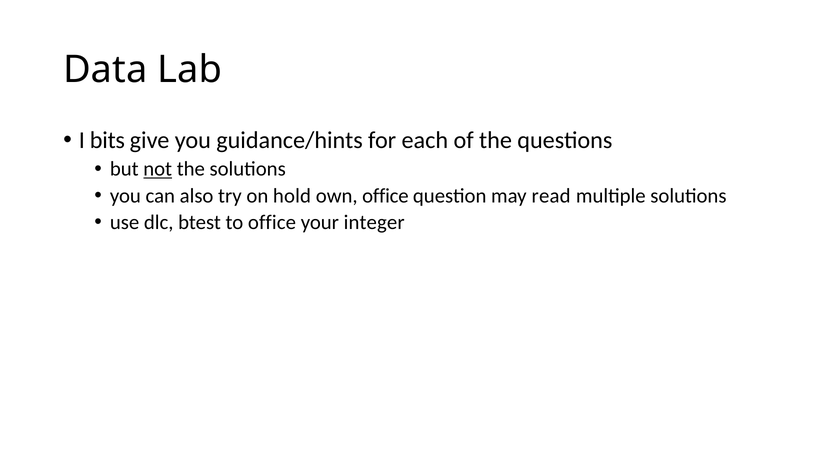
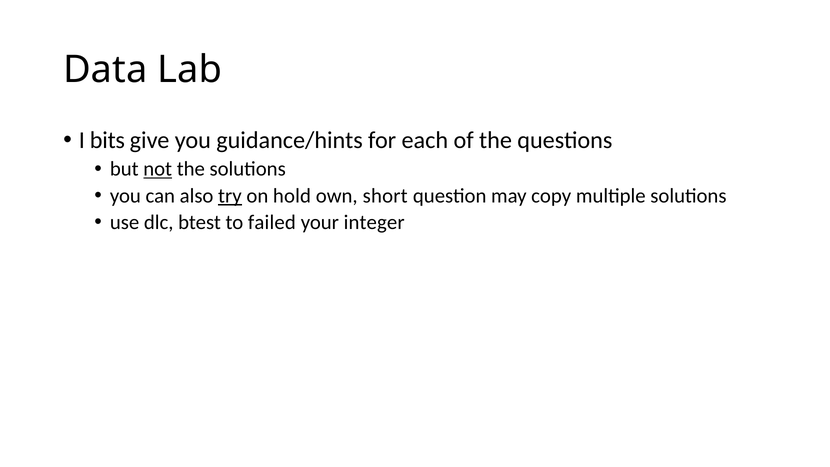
try underline: none -> present (230, 196)
own office: office -> short (385, 196)
read: read -> copy (551, 196)
to office: office -> failed (272, 222)
